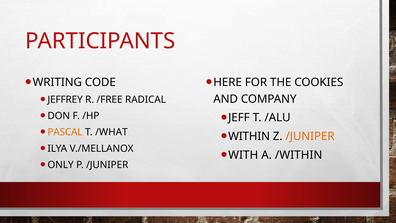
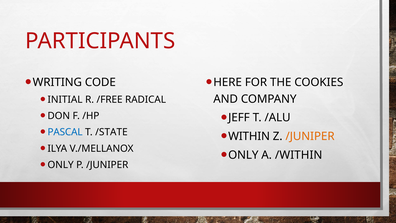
JEFFREY: JEFFREY -> INITIAL (65, 99)
PASCAL colour: orange -> blue (65, 132)
/WHAT: /WHAT -> /STATE (111, 132)
WITH: WITH -> ONLY (243, 155)
